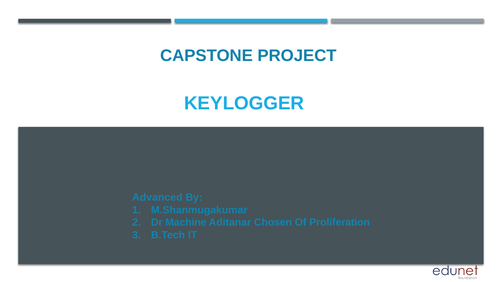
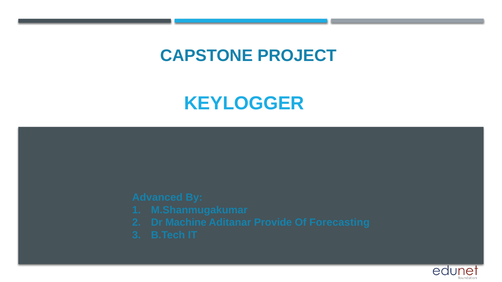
Chosen: Chosen -> Provide (273, 223)
Proliferation: Proliferation -> Forecasting (340, 223)
